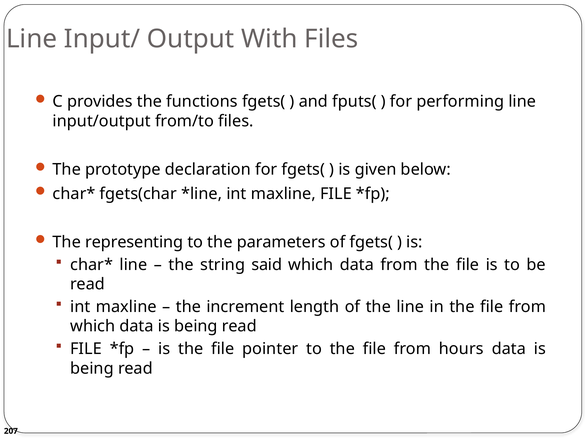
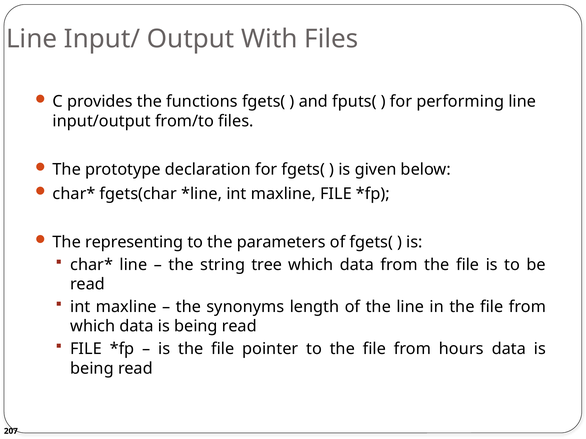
said: said -> tree (267, 265)
increment: increment -> synonyms (245, 307)
